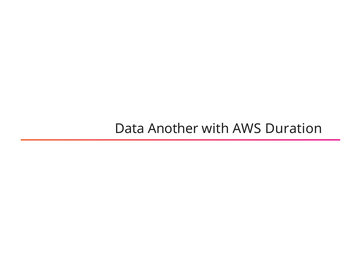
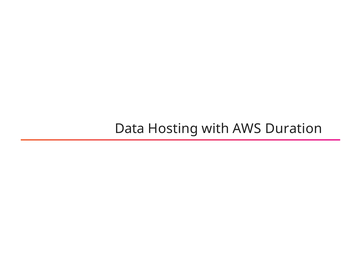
Another: Another -> Hosting (173, 129)
